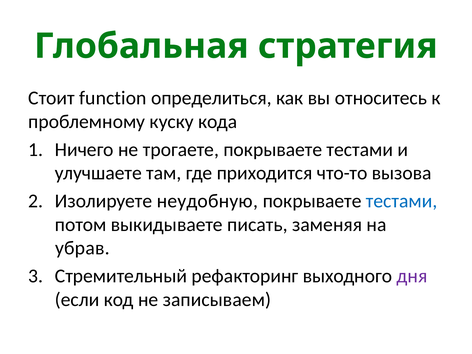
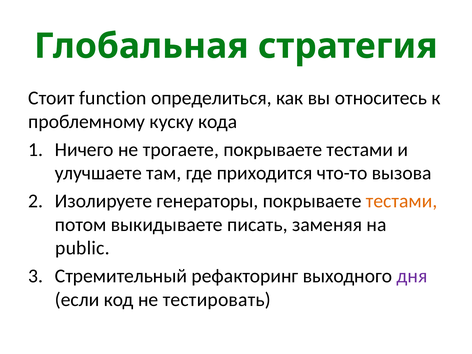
неудобную: неудобную -> генераторы (207, 201)
тестами colour: blue -> orange (402, 201)
убрав: убрав -> public (82, 248)
записываем: записываем -> тестировать (217, 300)
